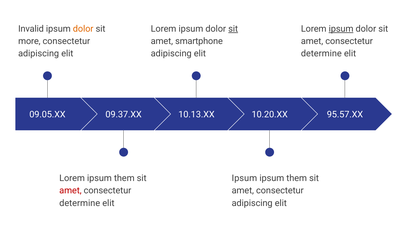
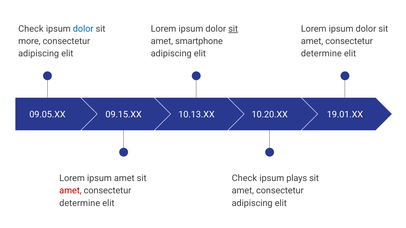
Invalid: Invalid -> Check (31, 29)
dolor colour: orange -> blue (83, 29)
ipsum underline: present -> none (341, 29)
09.37.XX: 09.37.XX -> 09.15.XX (124, 115)
95.57.XX: 95.57.XX -> 19.01.XX (345, 115)
Lorem ipsum them: them -> amet (124, 179)
Ipsum: Ipsum -> Check (244, 179)
them: them -> plays (297, 179)
